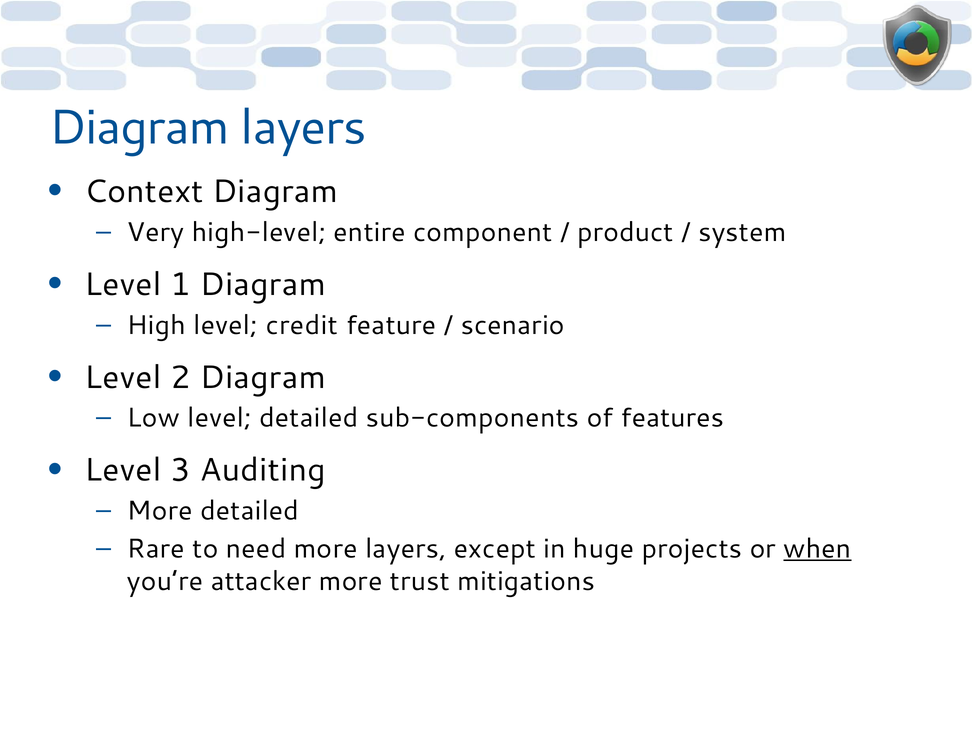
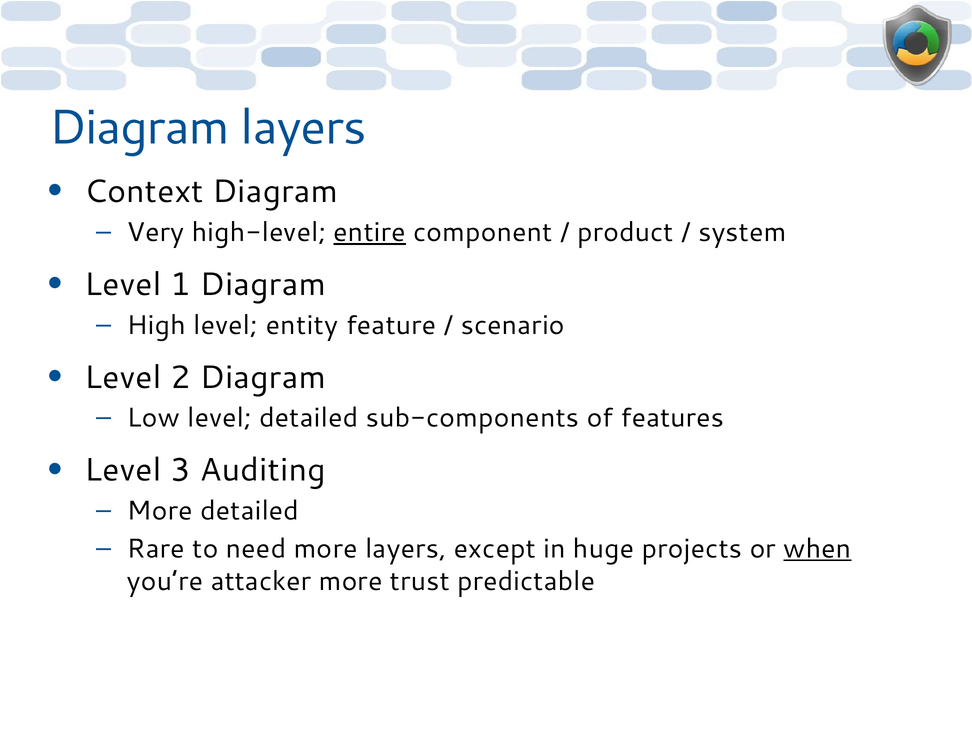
entire underline: none -> present (370, 232)
credit: credit -> entity (302, 325)
mitigations: mitigations -> predictable (526, 581)
